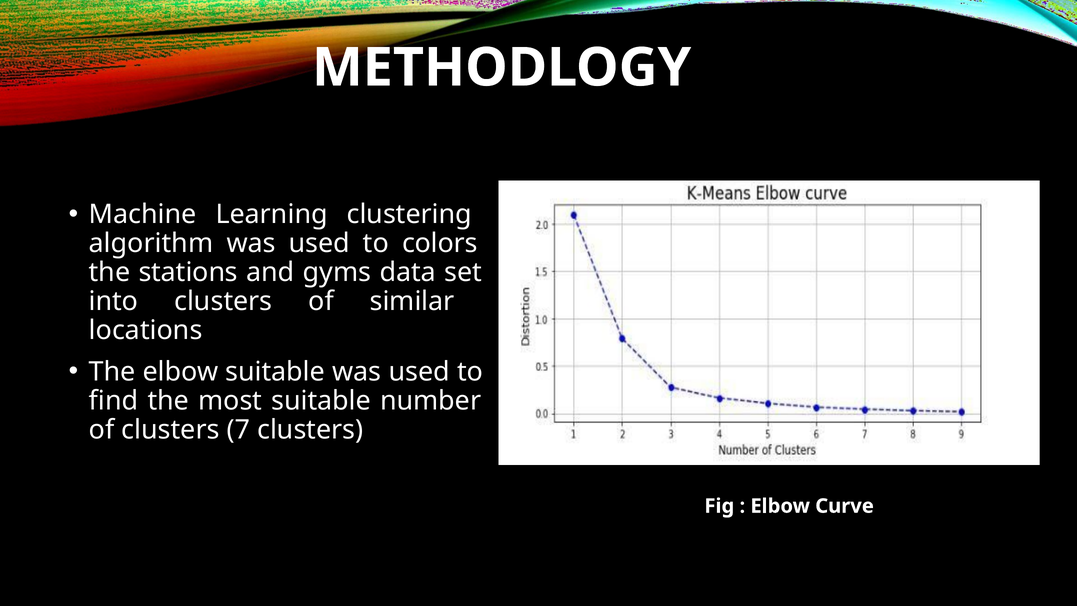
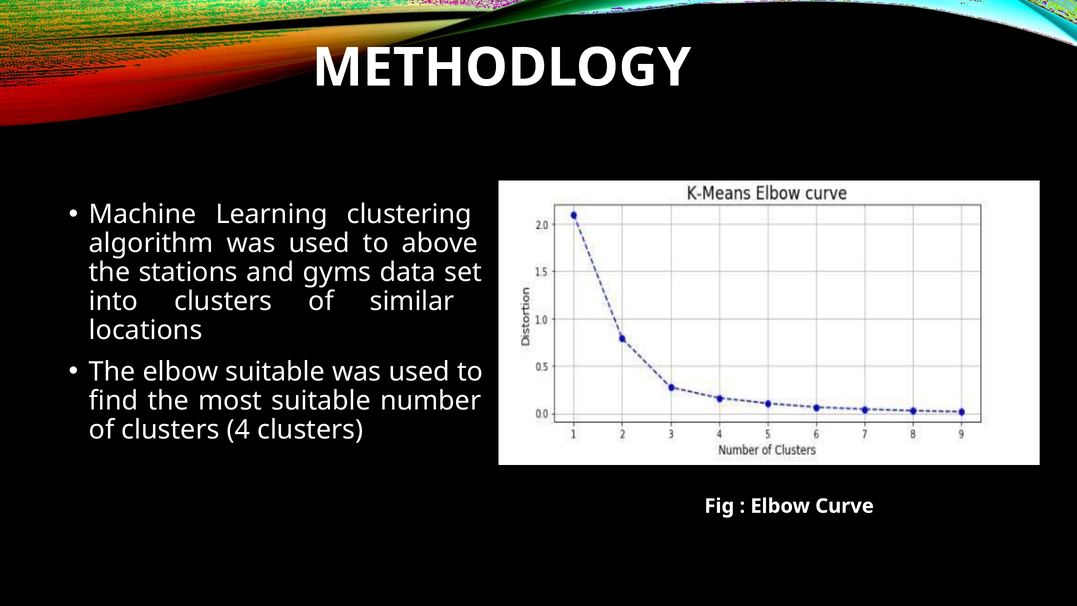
colors: colors -> above (440, 243)
7: 7 -> 4 (238, 430)
